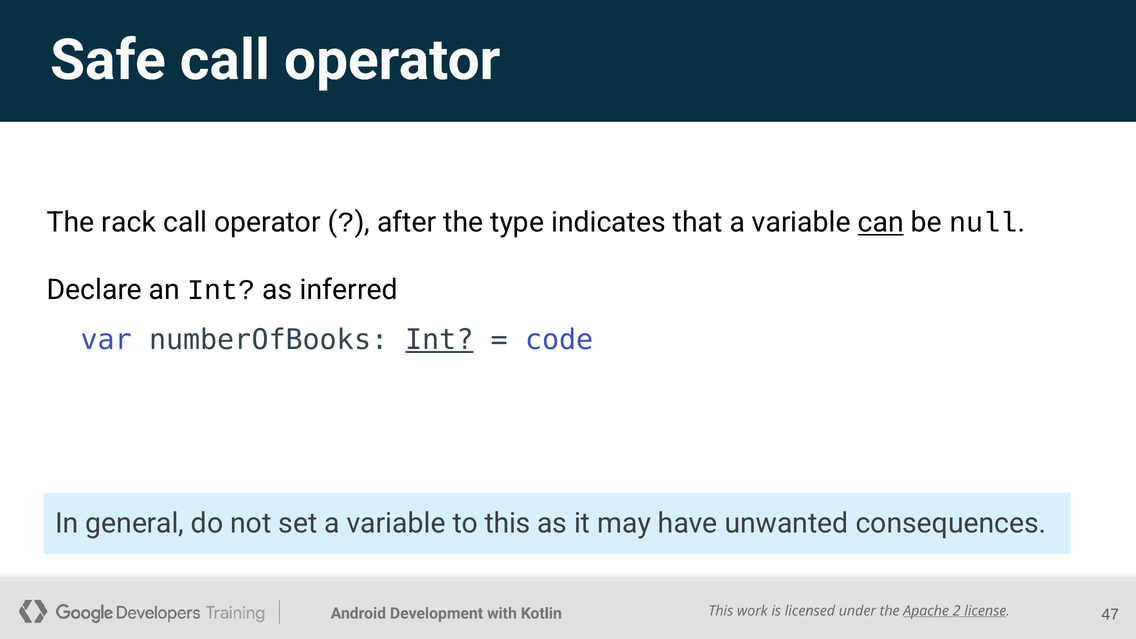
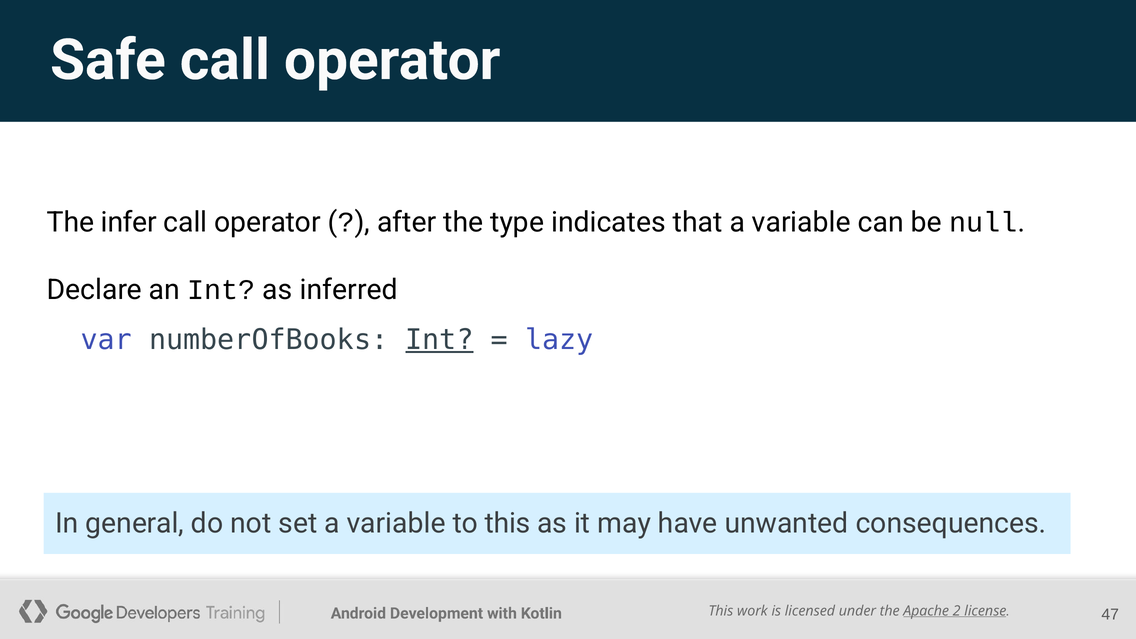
rack: rack -> infer (129, 223)
can underline: present -> none (881, 223)
code: code -> lazy (559, 340)
